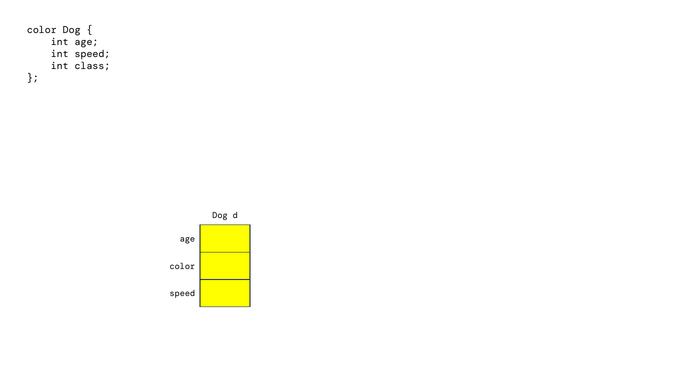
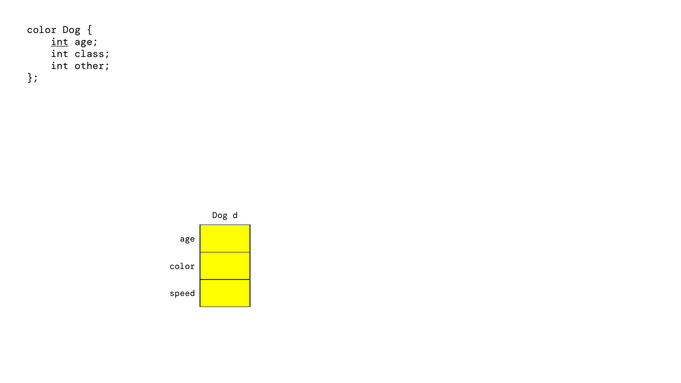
int underline: none -> present (60, 42)
int speed: speed -> class (92, 54)
class: class -> other (92, 66)
